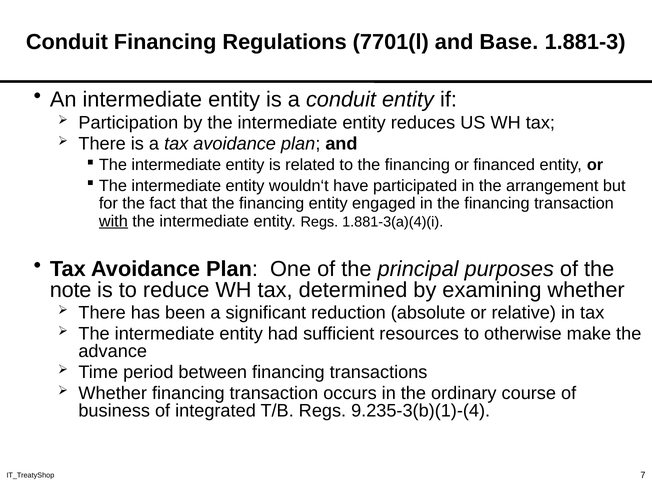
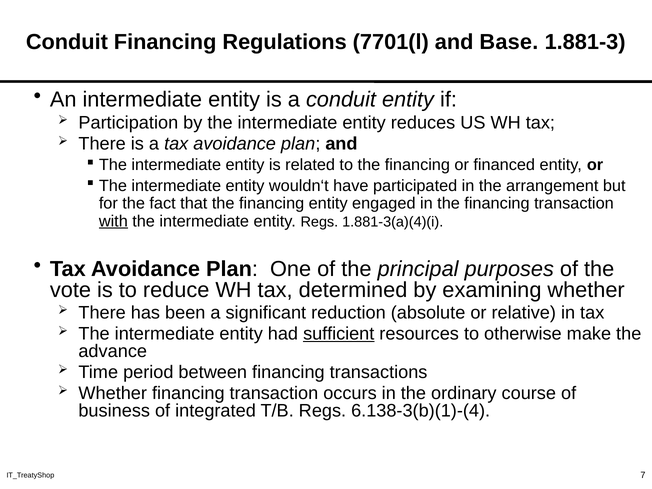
note: note -> vote (70, 290)
sufficient underline: none -> present (339, 334)
9.235-3(b)(1)-(4: 9.235-3(b)(1)-(4 -> 6.138-3(b)(1)-(4 (421, 411)
